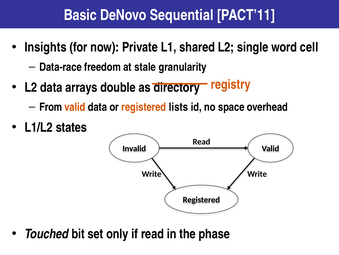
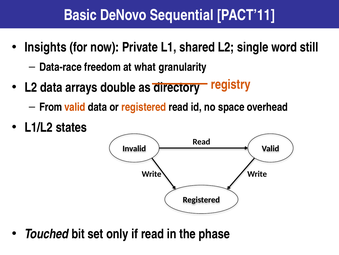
cell: cell -> still (309, 47)
stale: stale -> what (145, 67)
or registered lists: lists -> read (179, 107)
